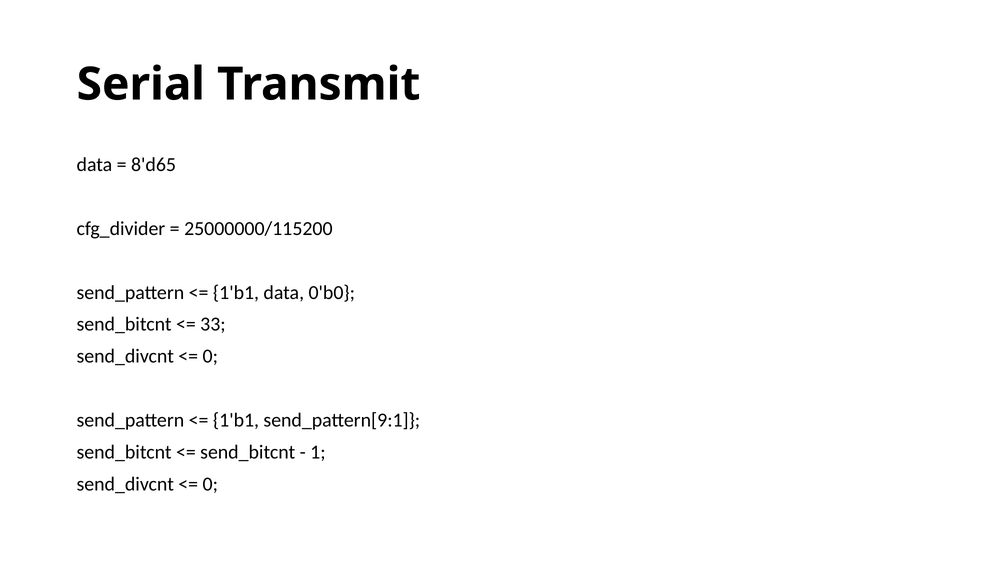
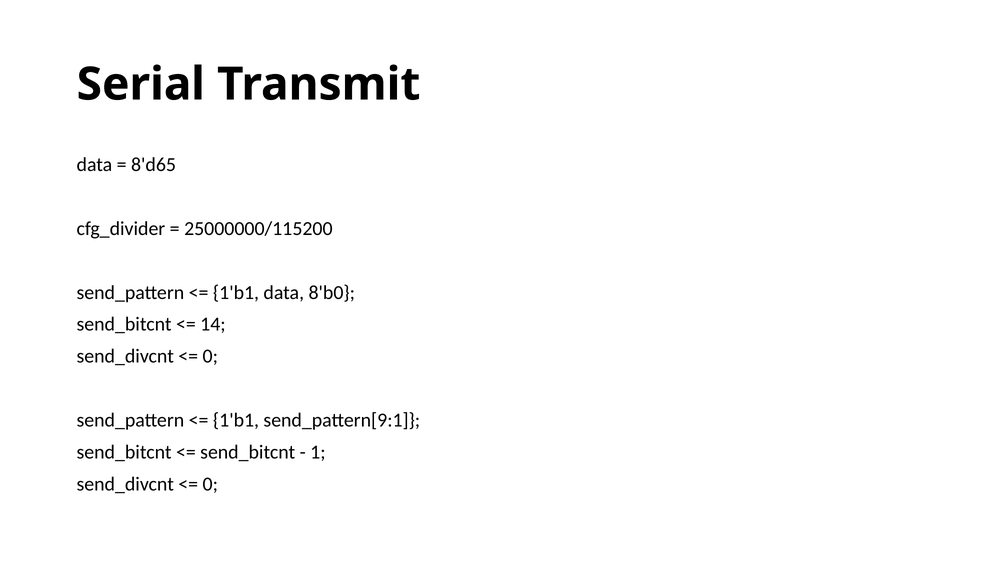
0'b0: 0'b0 -> 8'b0 (332, 293)
33: 33 -> 14 (213, 325)
